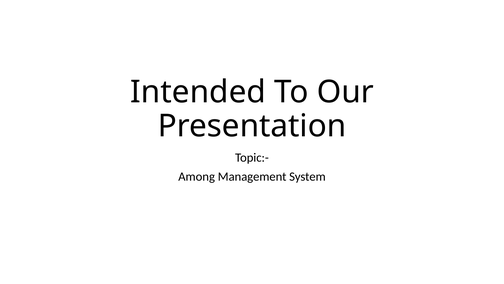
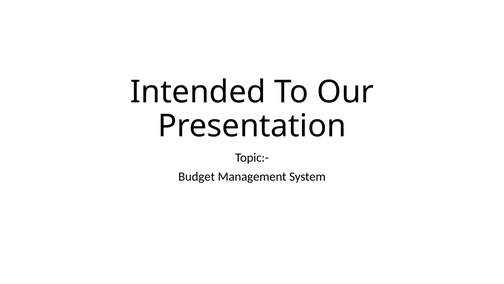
Among: Among -> Budget (197, 176)
